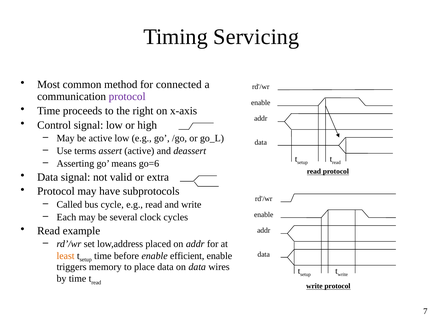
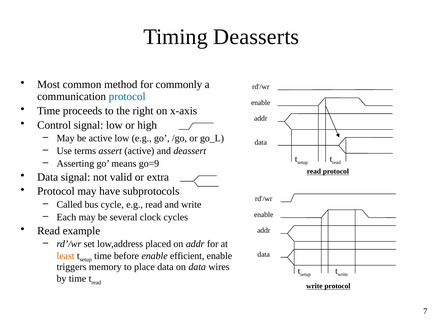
Servicing: Servicing -> Deasserts (256, 37)
connected: connected -> commonly (179, 84)
protocol colour: purple -> blue (127, 96)
go=6: go=6 -> go=9 (149, 163)
